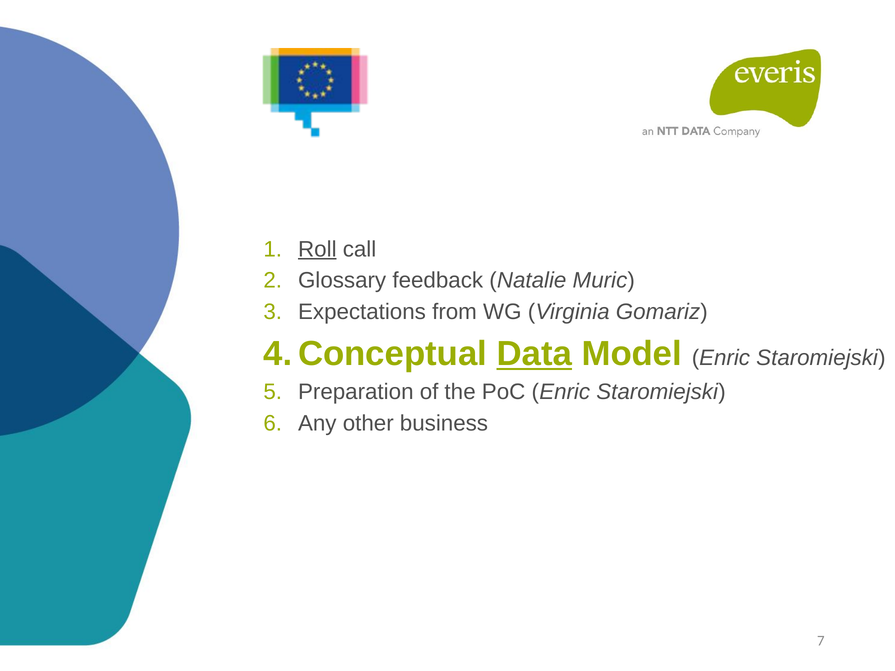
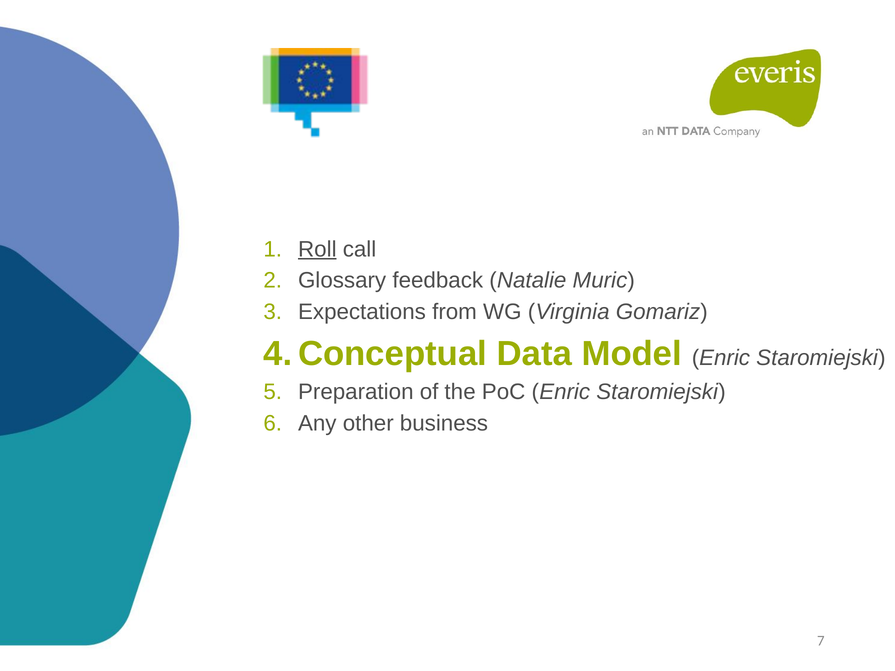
Data underline: present -> none (534, 354)
